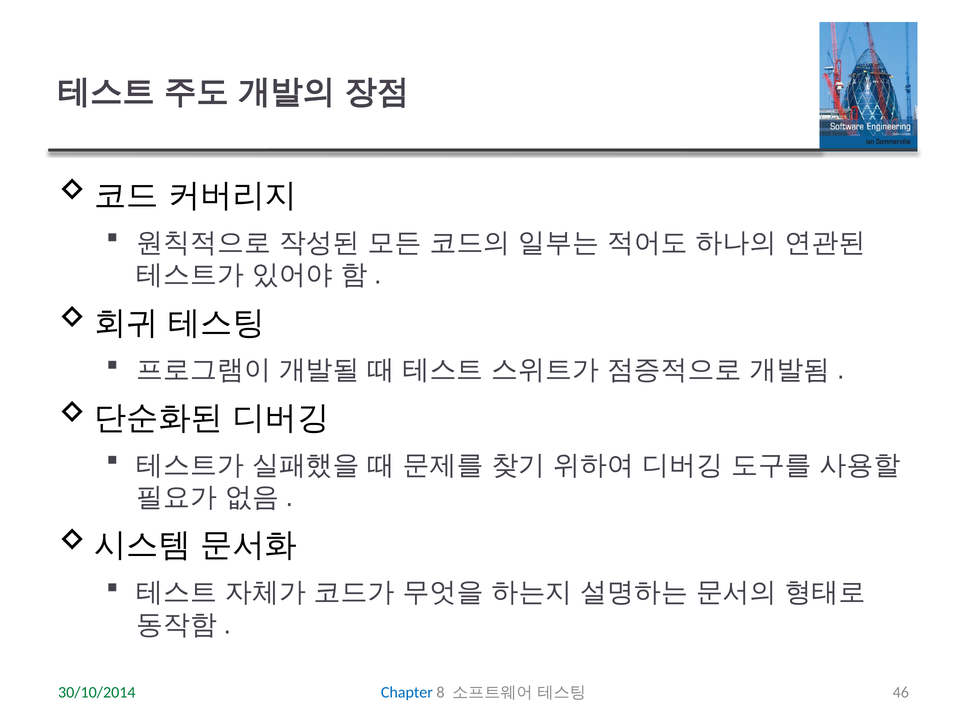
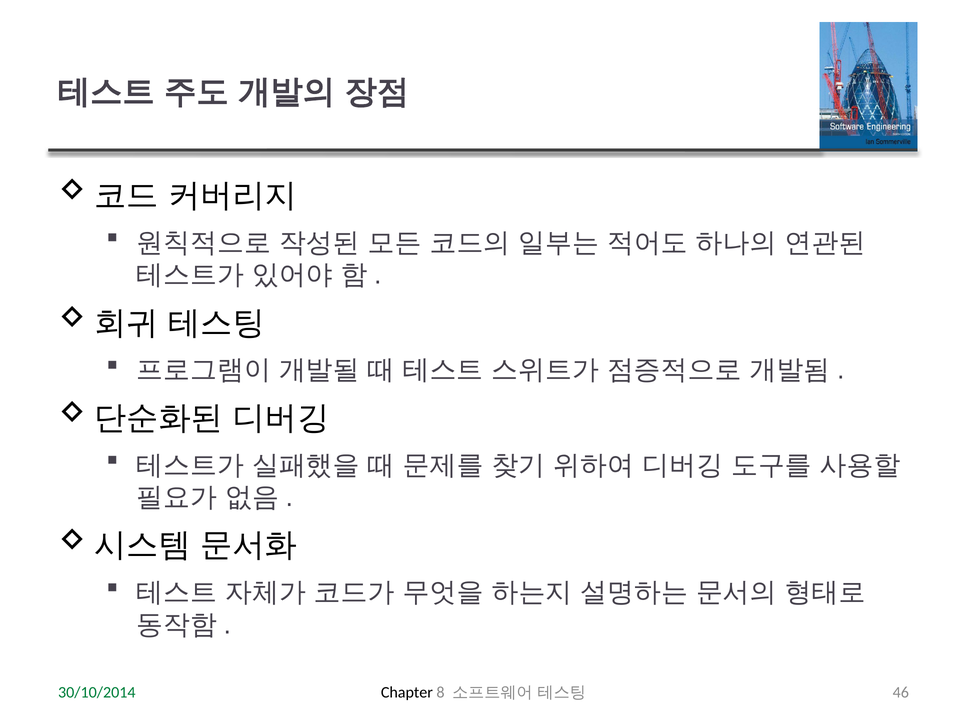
Chapter colour: blue -> black (407, 693)
